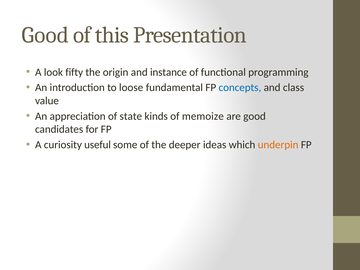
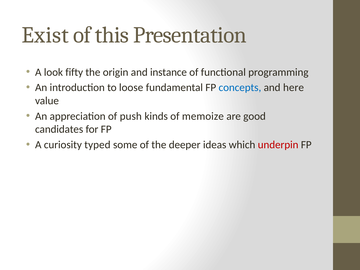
Good: Good -> Exist (45, 35)
class: class -> here (294, 88)
state: state -> push (131, 116)
useful: useful -> typed (97, 145)
underpin colour: orange -> red (278, 145)
